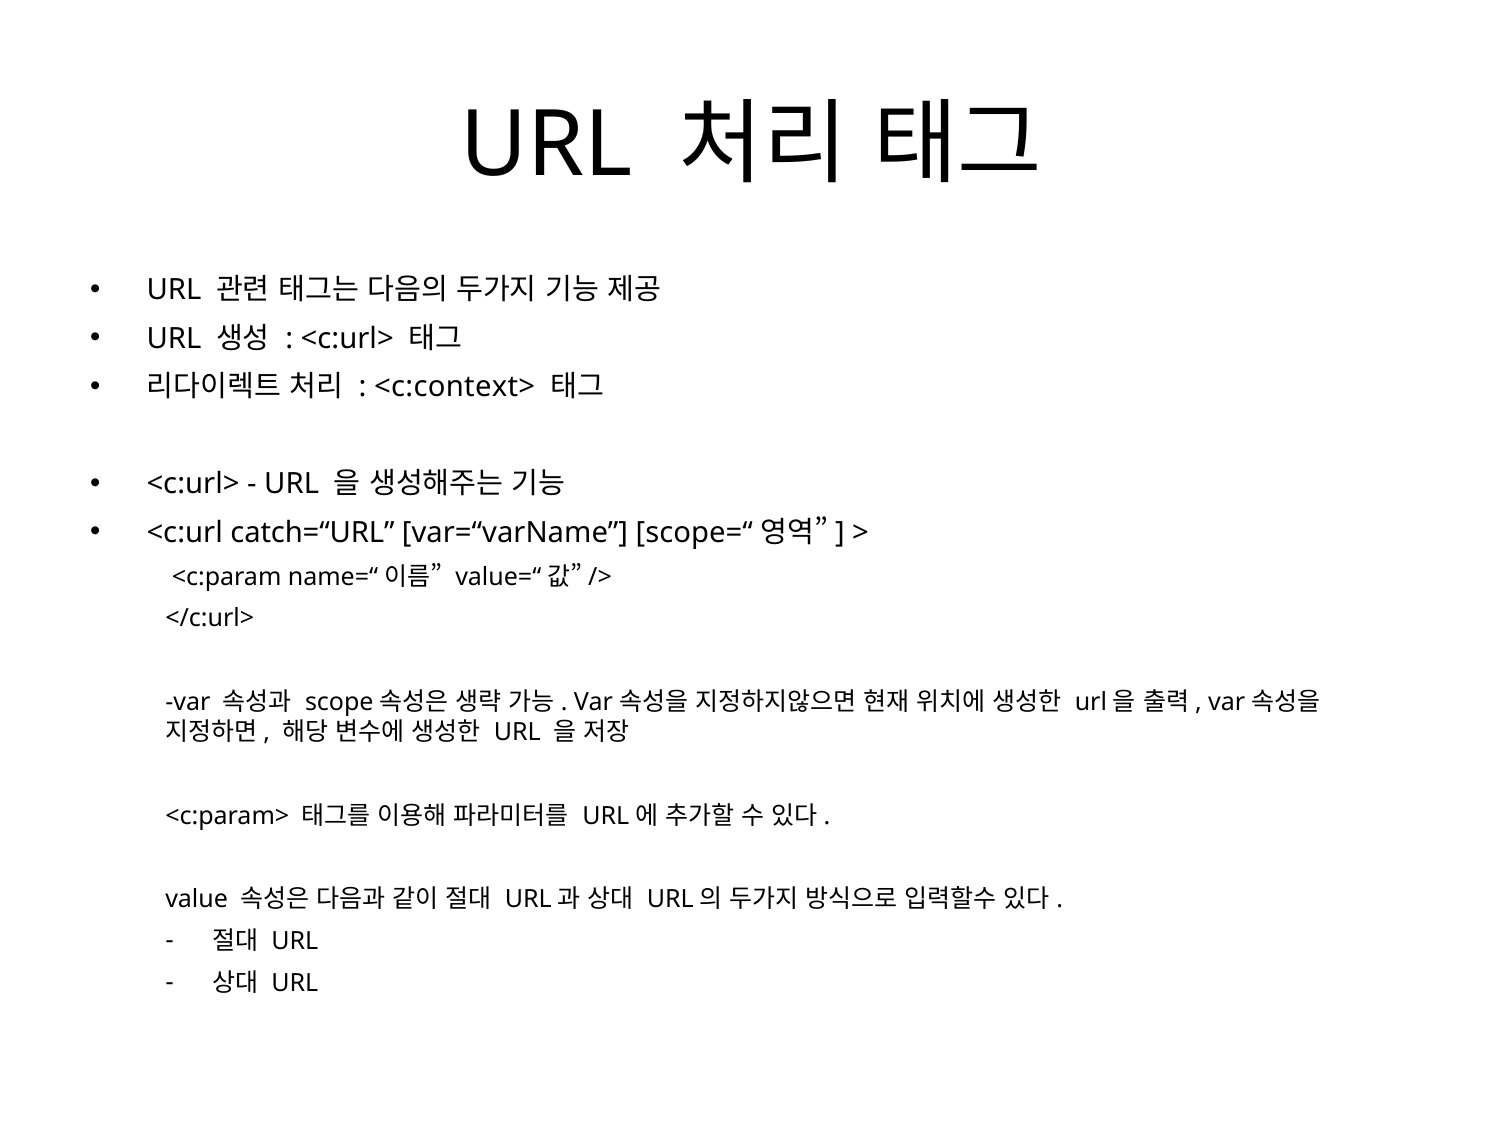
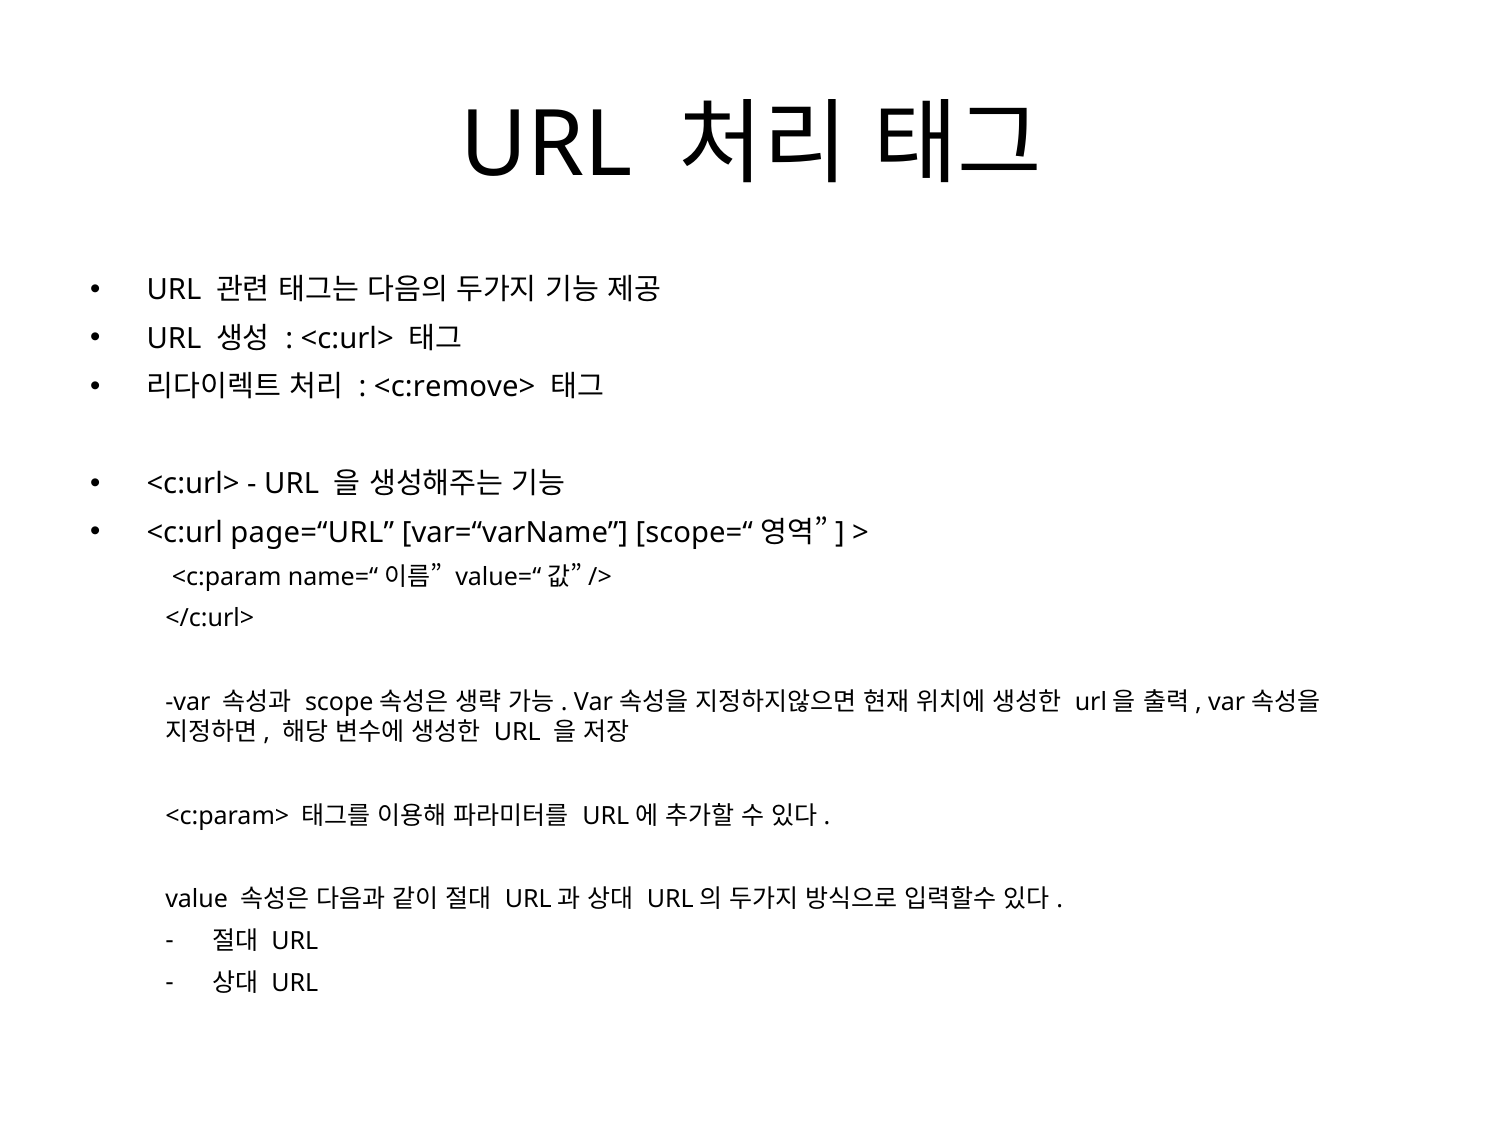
<c:context>: <c:context> -> <c:remove> (455, 387)
catch=“URL: catch=“URL -> page=“URL (312, 532)
